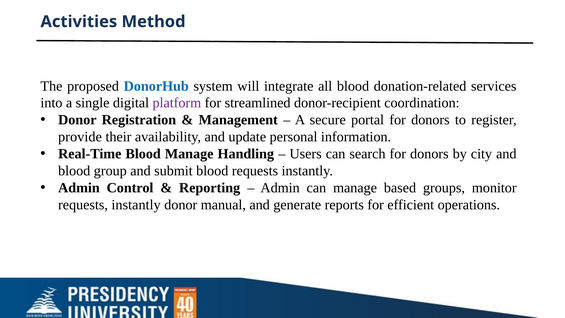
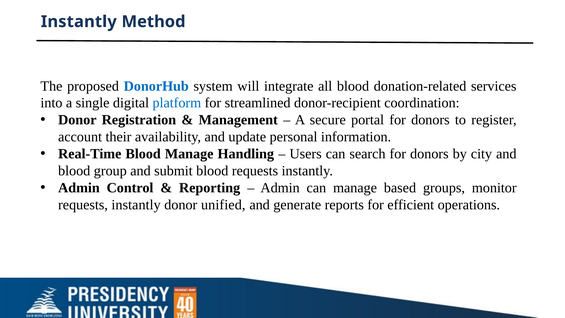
Activities: Activities -> Instantly (79, 22)
platform colour: purple -> blue (177, 103)
provide: provide -> account (80, 137)
manual: manual -> unified (223, 205)
